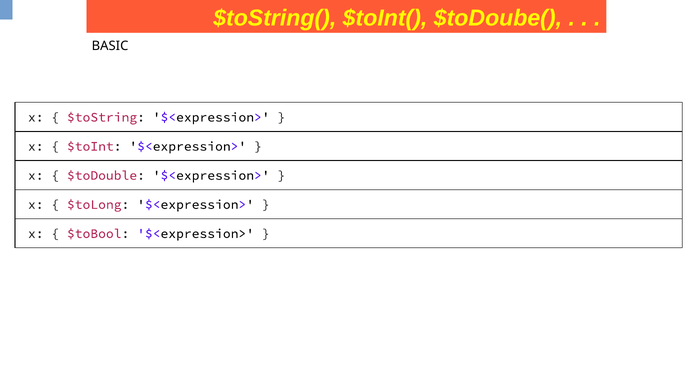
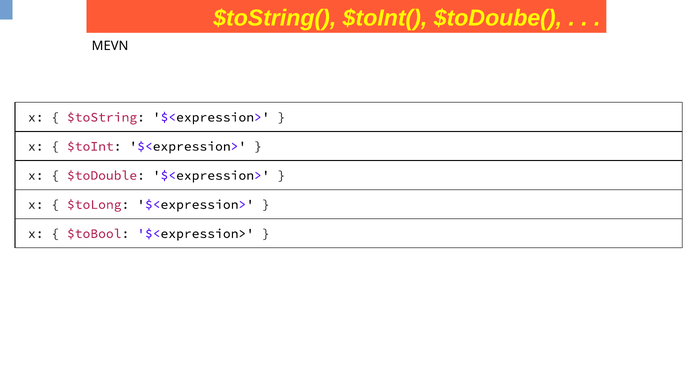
BASIC: BASIC -> MEVN (110, 46)
